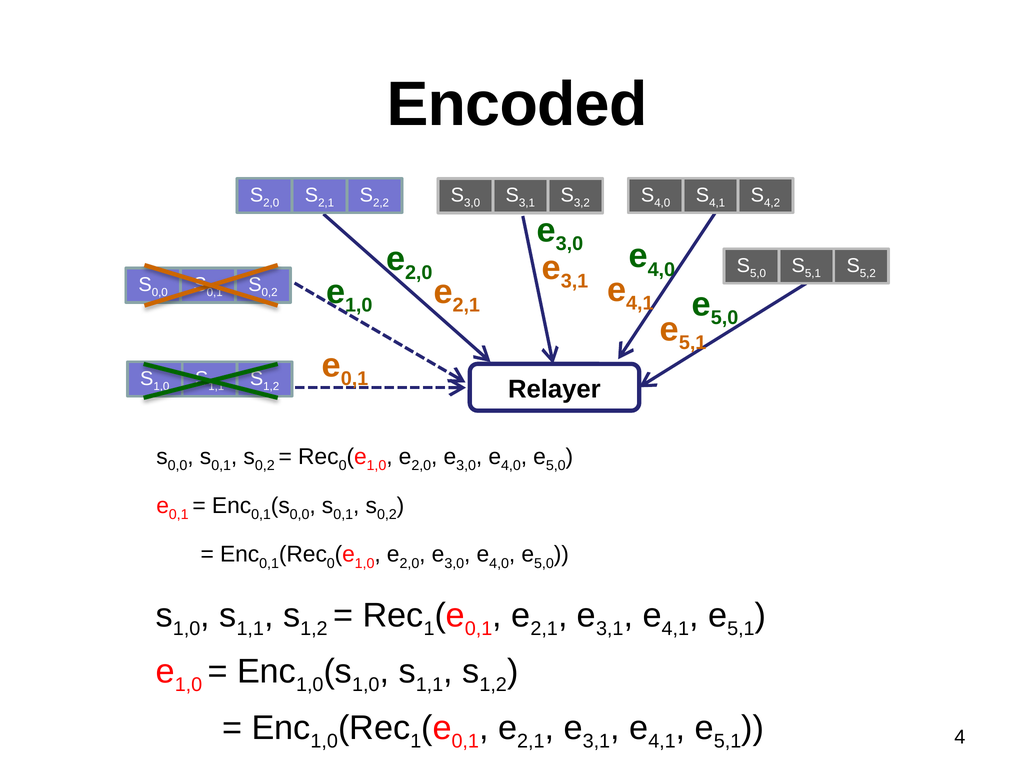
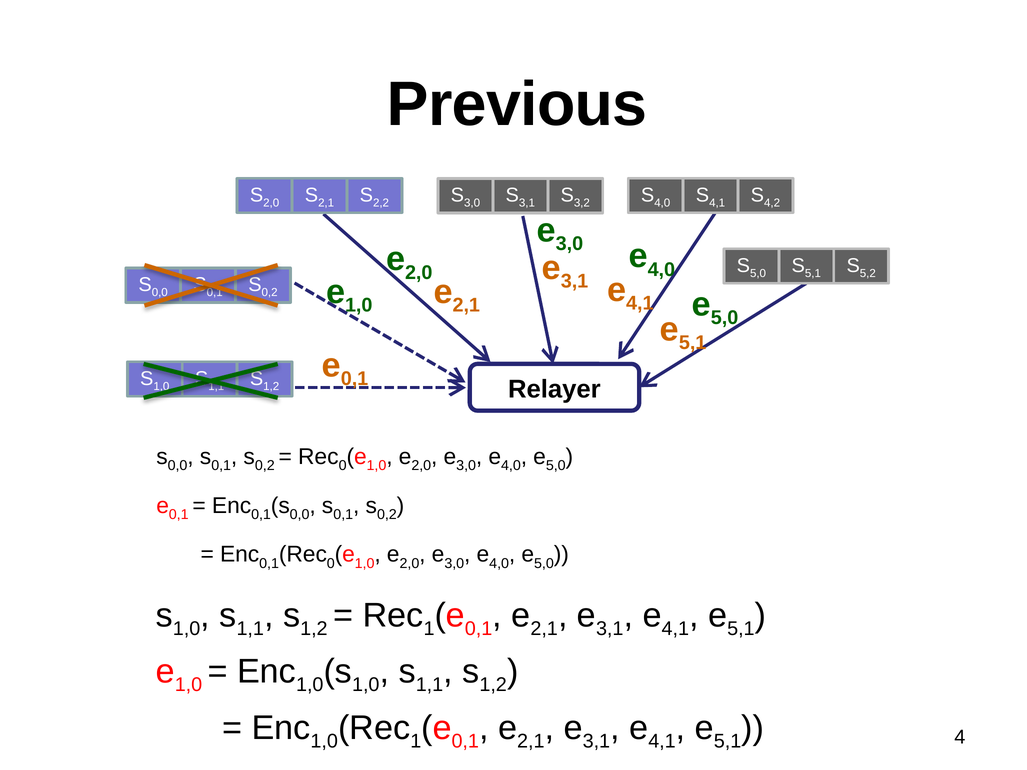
Encoded: Encoded -> Previous (517, 105)
